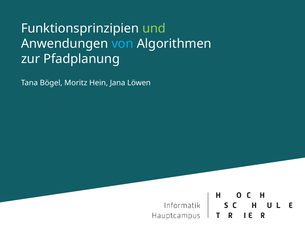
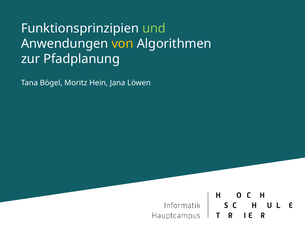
von colour: light blue -> yellow (123, 44)
